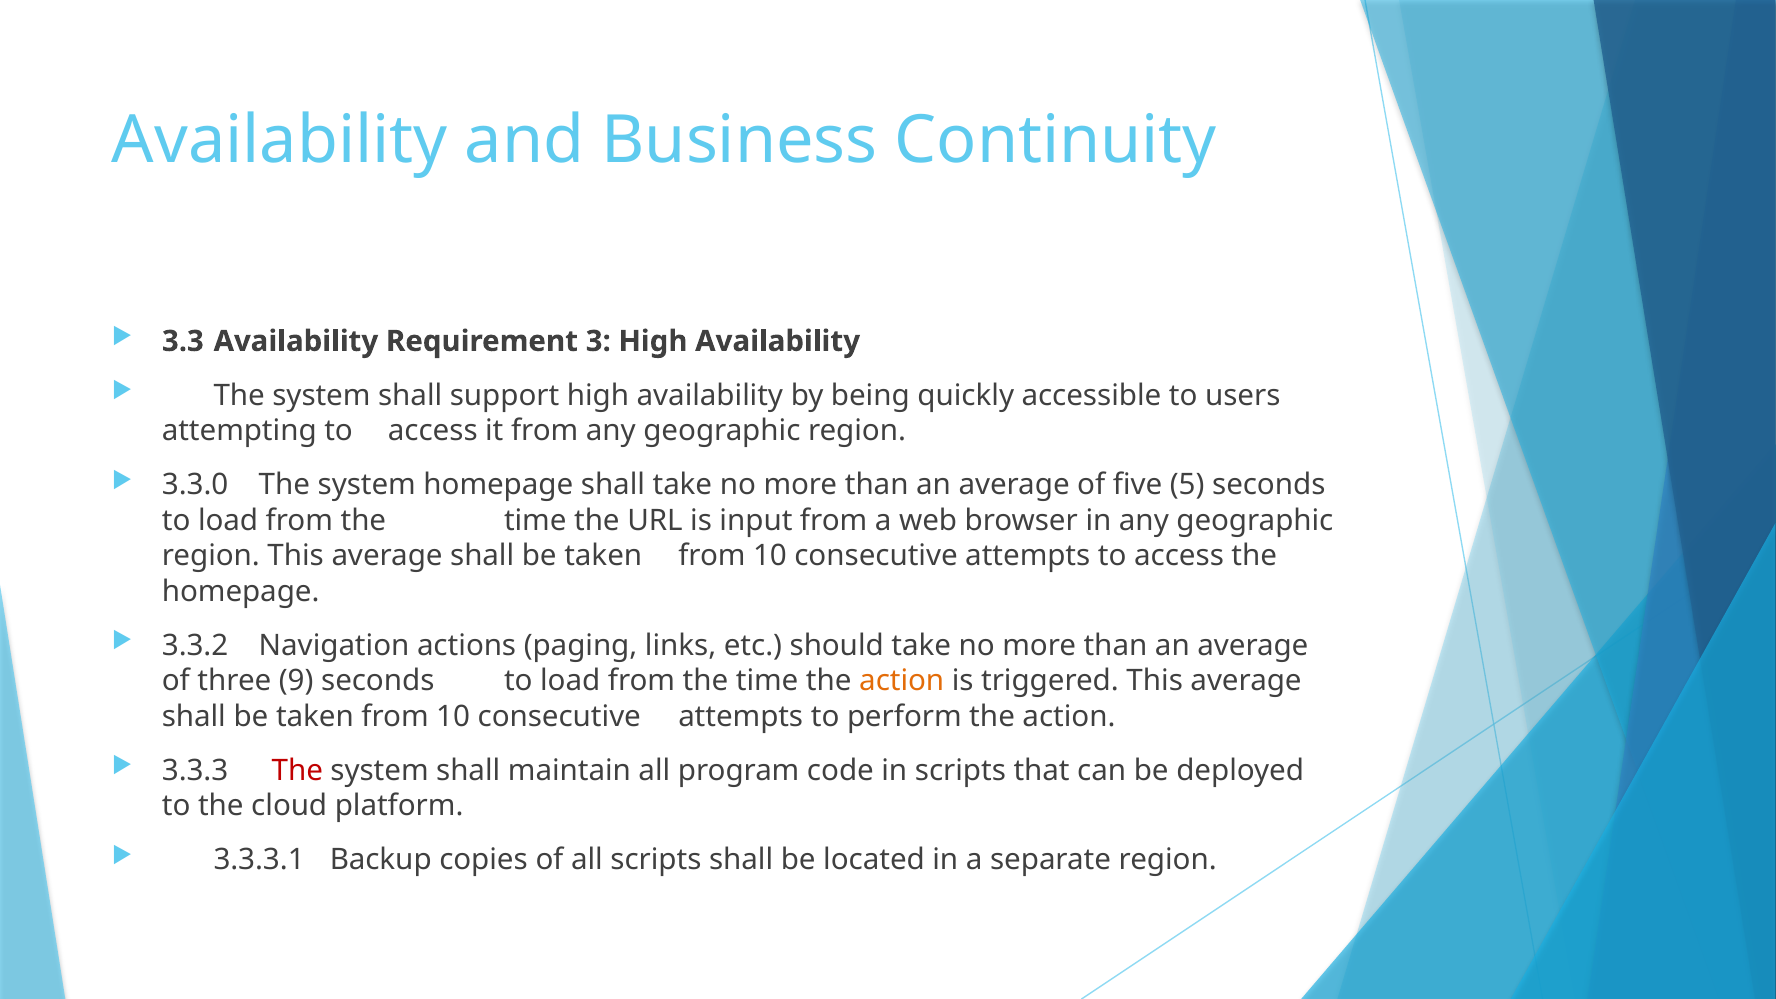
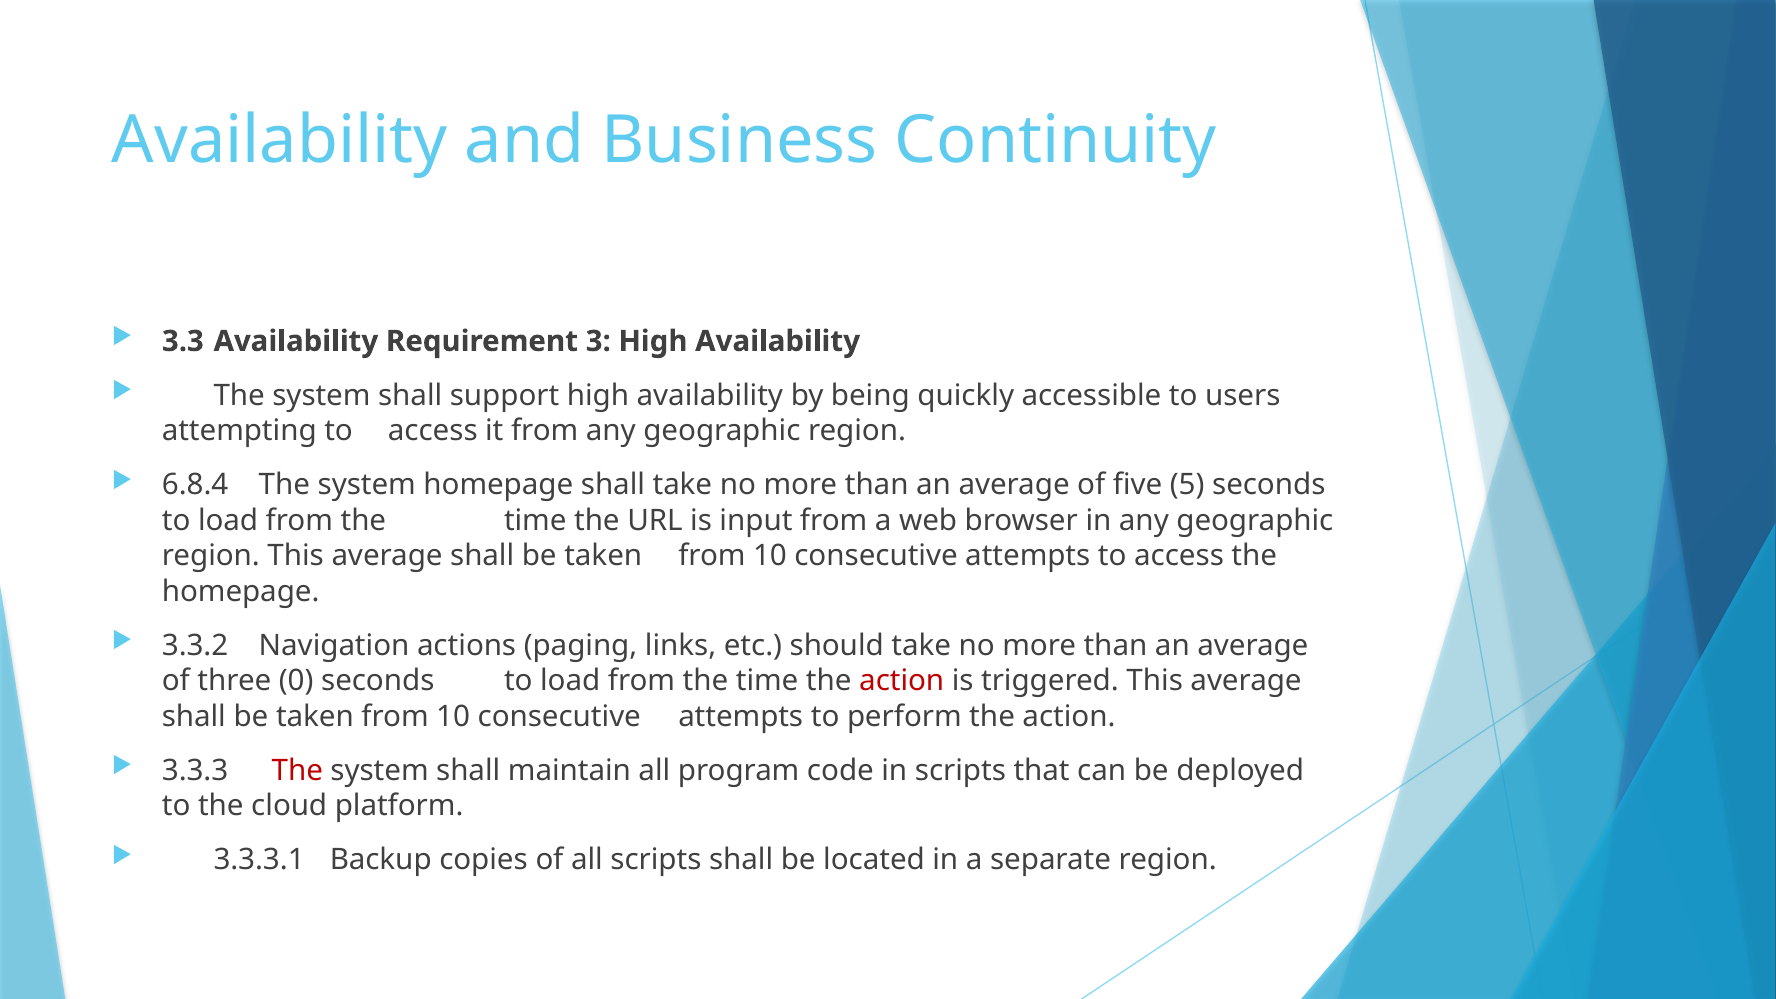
3.3.0: 3.3.0 -> 6.8.4 (195, 485)
9: 9 -> 0 (296, 681)
action colour: orange -> red (902, 681)
